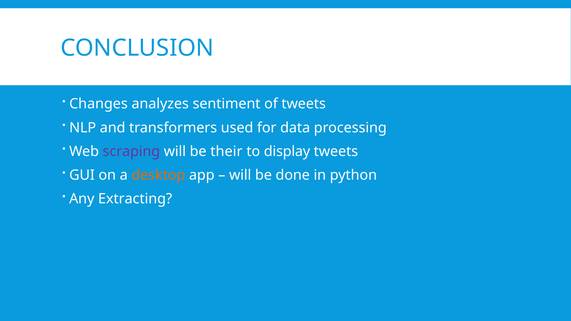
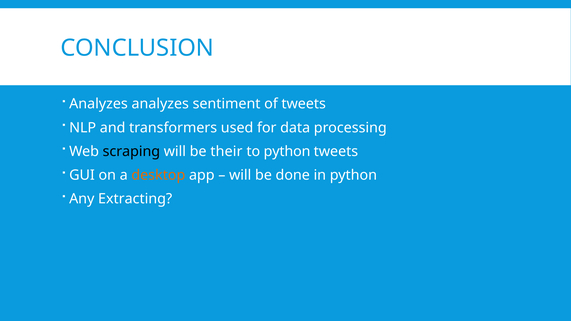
Changes: Changes -> Analyzes (98, 104)
scraping colour: purple -> black (131, 151)
to display: display -> python (287, 151)
